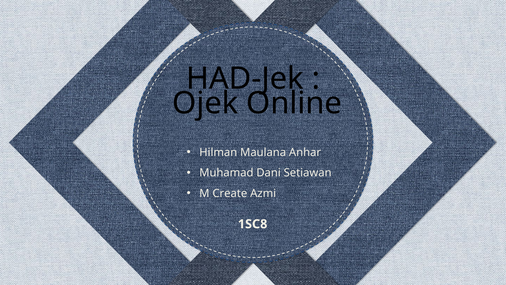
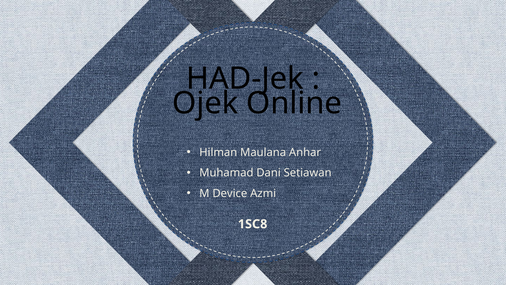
Create: Create -> Device (230, 193)
